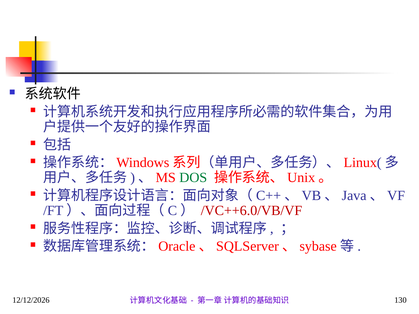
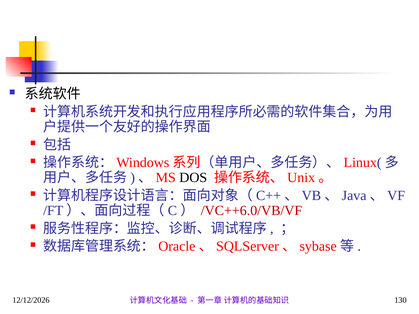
DOS colour: green -> black (193, 178)
